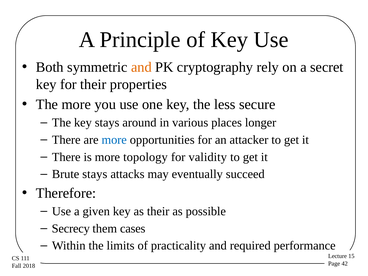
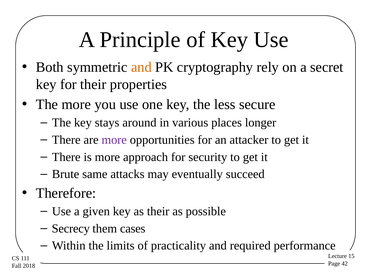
more colour: blue -> purple (114, 140)
topology: topology -> approach (146, 157)
validity: validity -> security (208, 157)
Brute stays: stays -> same (95, 174)
